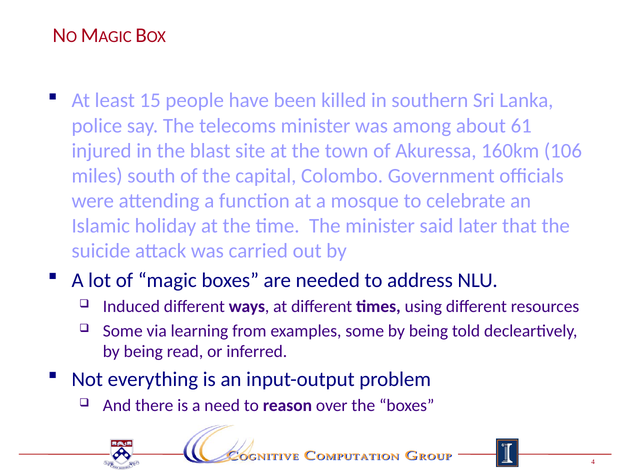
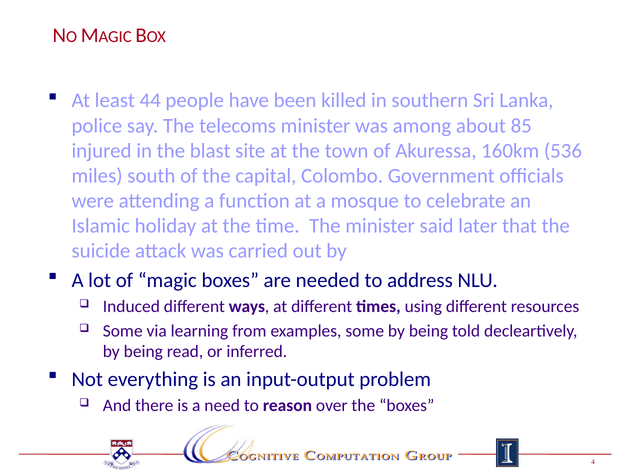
15: 15 -> 44 (150, 101)
61: 61 -> 85 (521, 126)
106: 106 -> 536 (563, 151)
